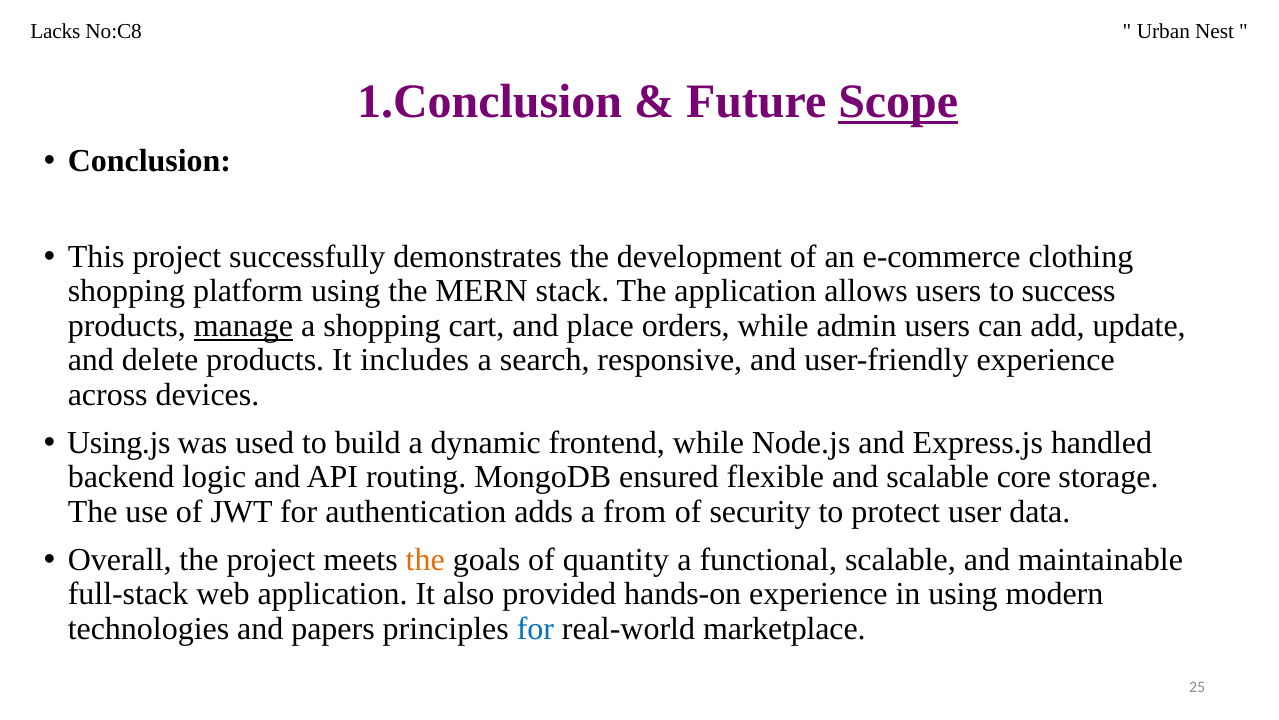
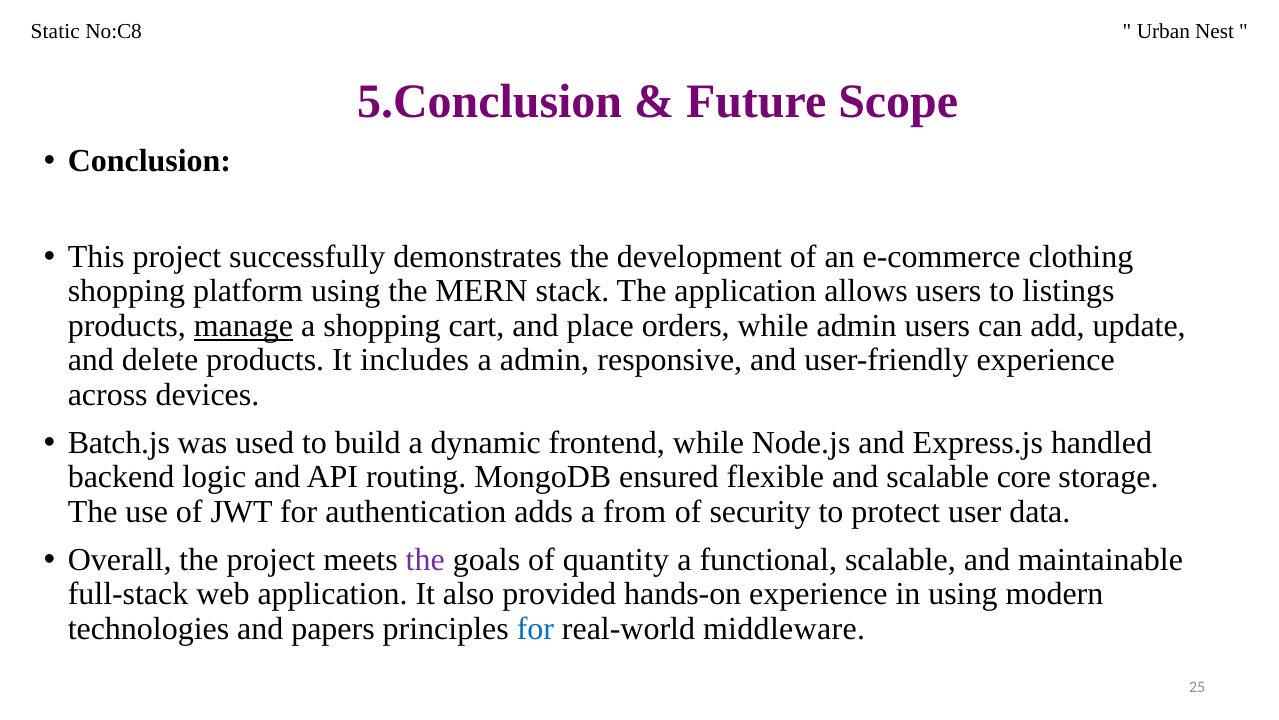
Lacks: Lacks -> Static (55, 32)
1.Conclusion: 1.Conclusion -> 5.Conclusion (490, 102)
Scope underline: present -> none (898, 102)
success: success -> listings (1068, 291)
a search: search -> admin (545, 360)
Using.js: Using.js -> Batch.js (119, 442)
the colour: orange -> purple (425, 559)
marketplace: marketplace -> middleware (784, 628)
